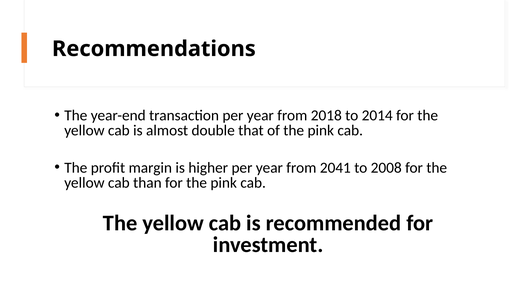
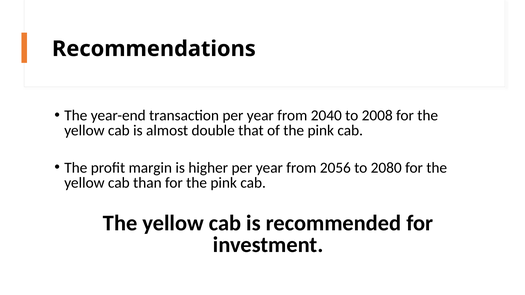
2018: 2018 -> 2040 (326, 116)
2014: 2014 -> 2008 (377, 116)
2041: 2041 -> 2056 (335, 168)
2008: 2008 -> 2080 (386, 168)
